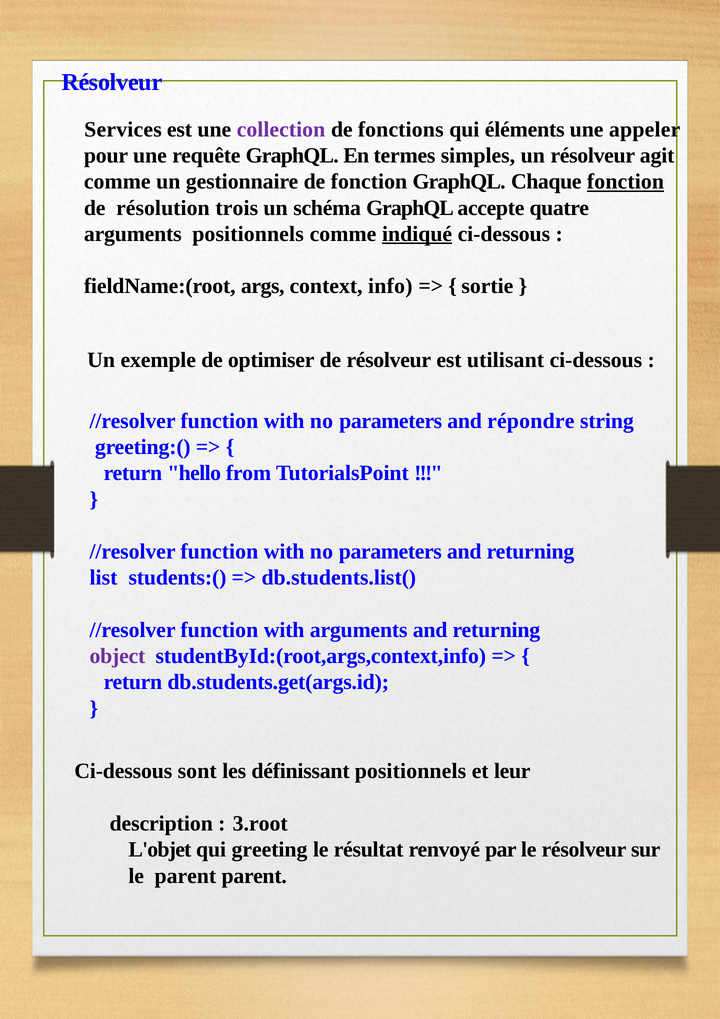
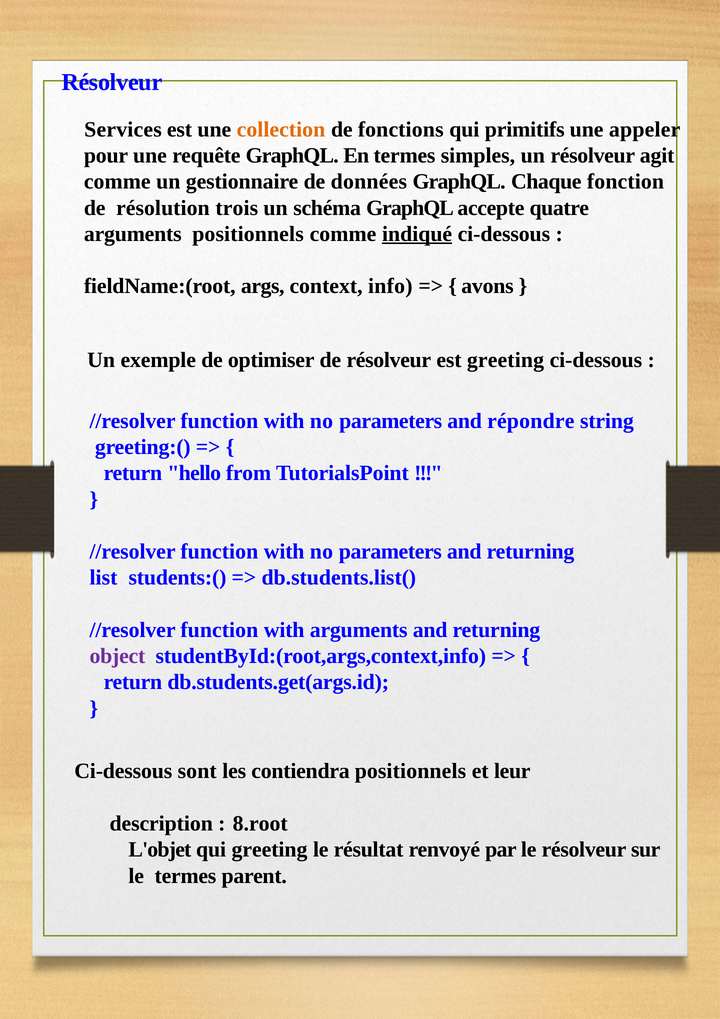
collection colour: purple -> orange (281, 129)
éléments: éléments -> primitifs (525, 129)
de fonction: fonction -> données (369, 182)
fonction underline: present -> none (626, 182)
sortie: sortie -> avons (487, 286)
est utilisant: utilisant -> greeting (506, 360)
définissant: définissant -> contiendra (301, 771)
3.root: 3.root -> 8.root (260, 823)
le parent: parent -> termes (185, 876)
